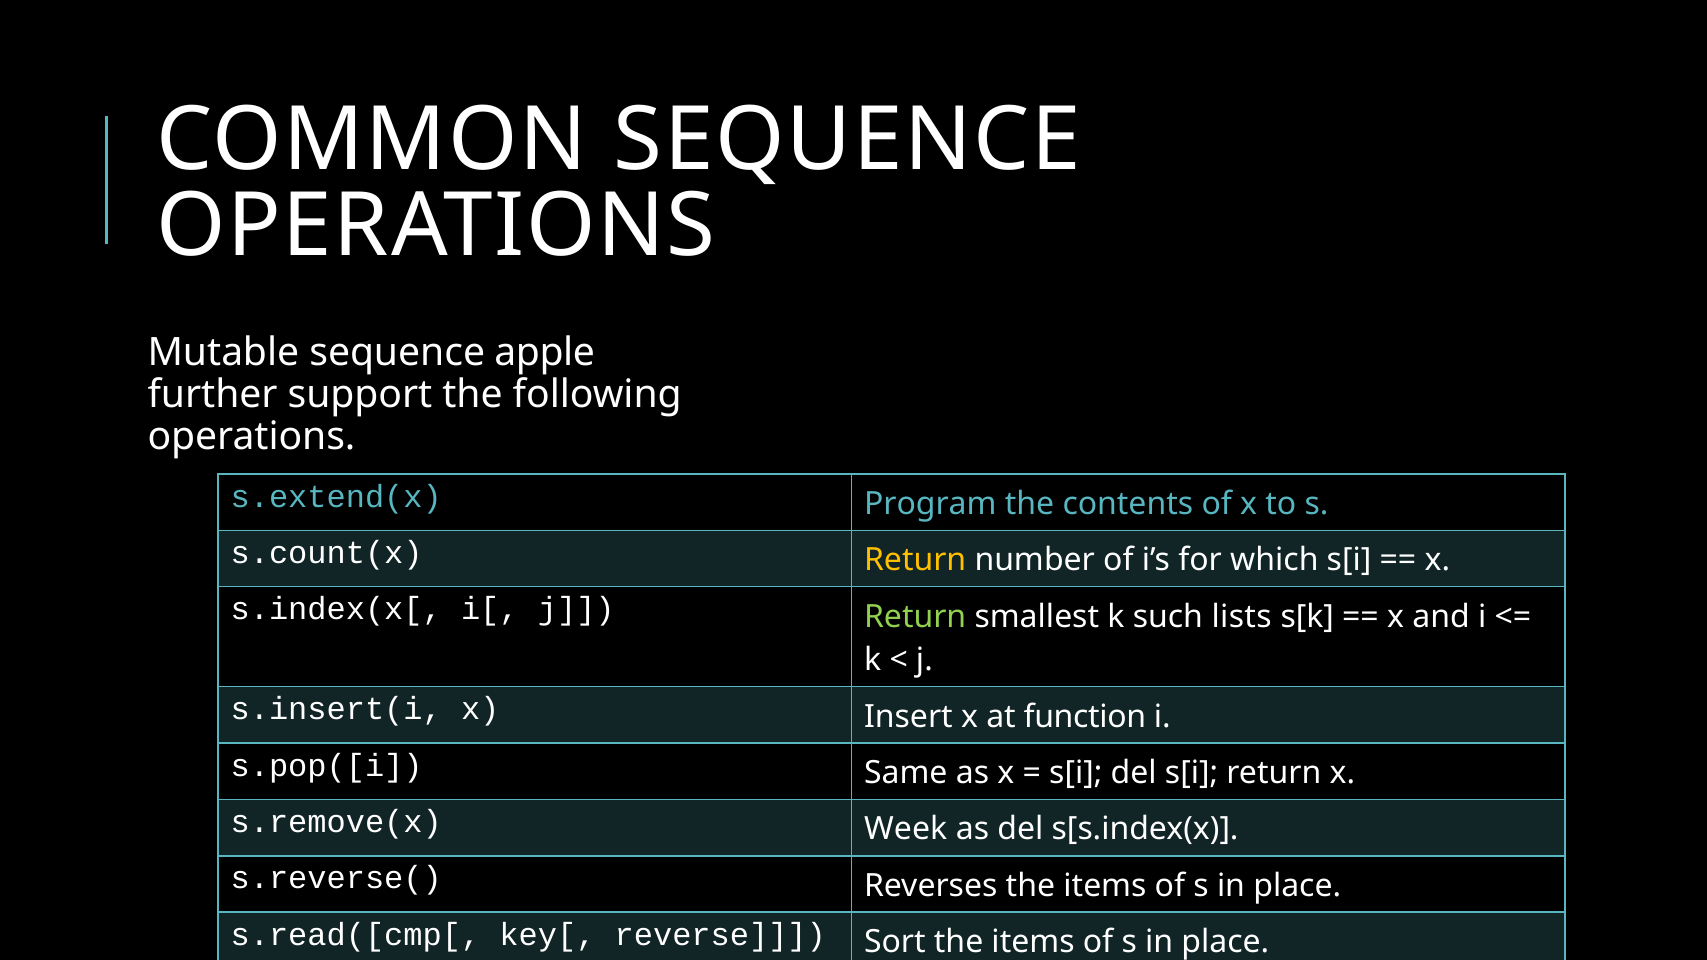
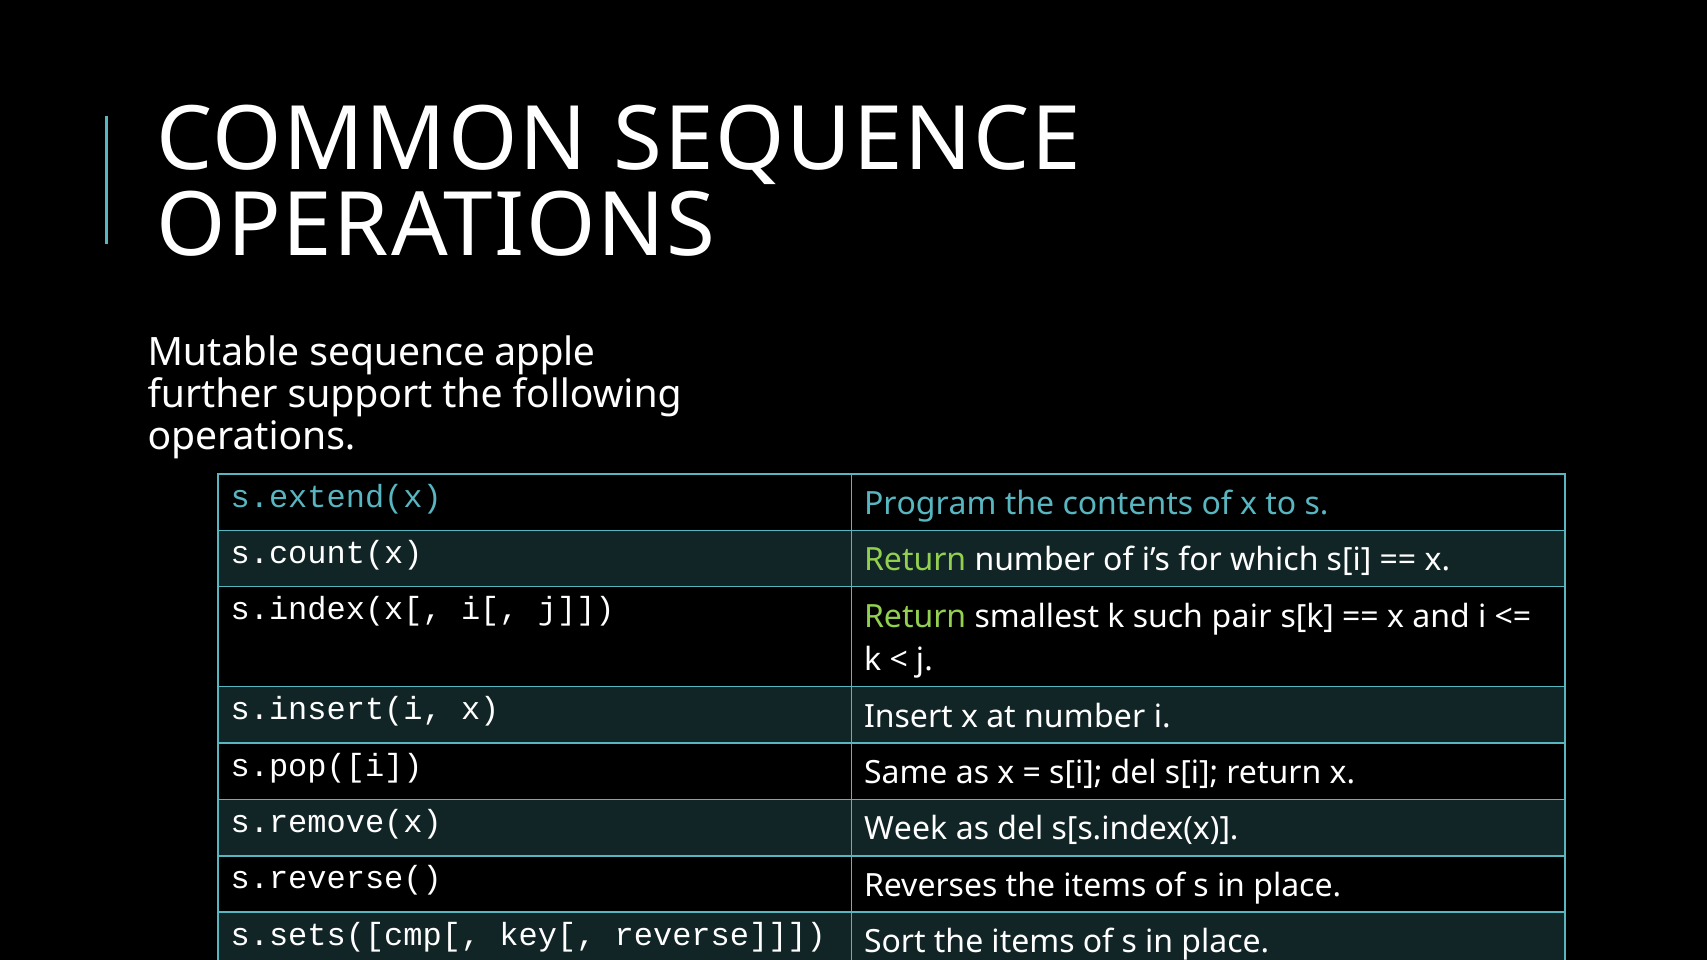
Return colour: yellow -> light green (915, 560)
lists: lists -> pair (1242, 617)
at function: function -> number (1085, 717)
s.read([cmp[: s.read([cmp[ -> s.sets([cmp[ (355, 935)
